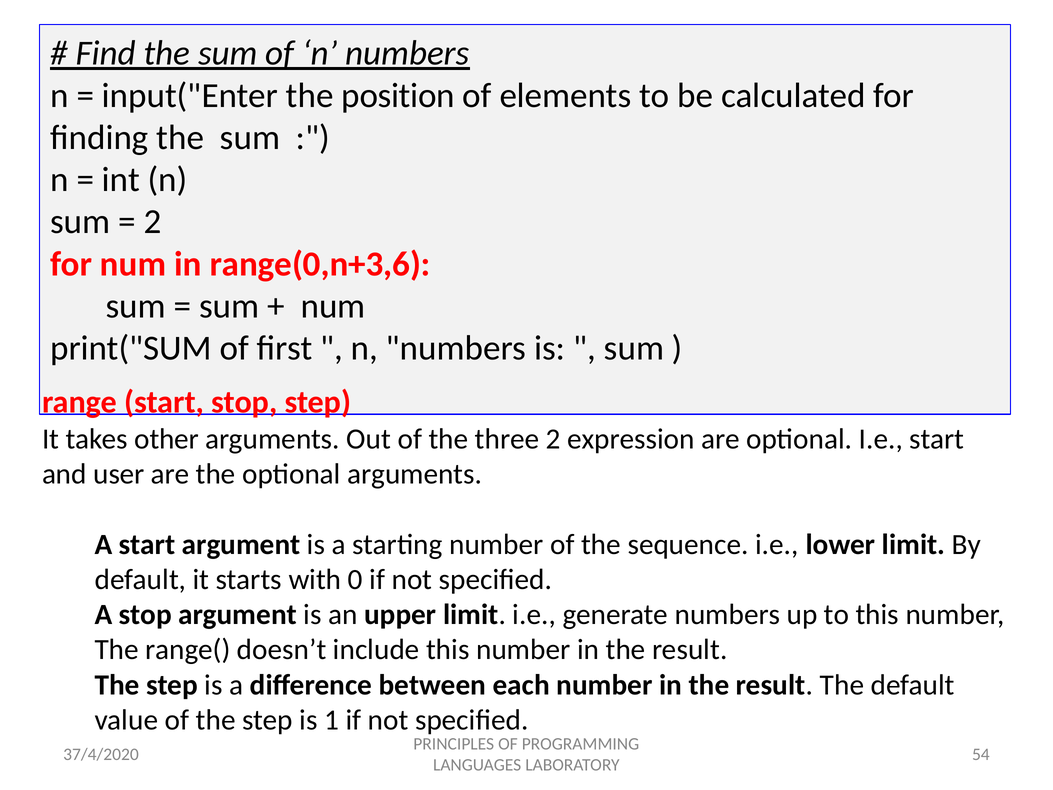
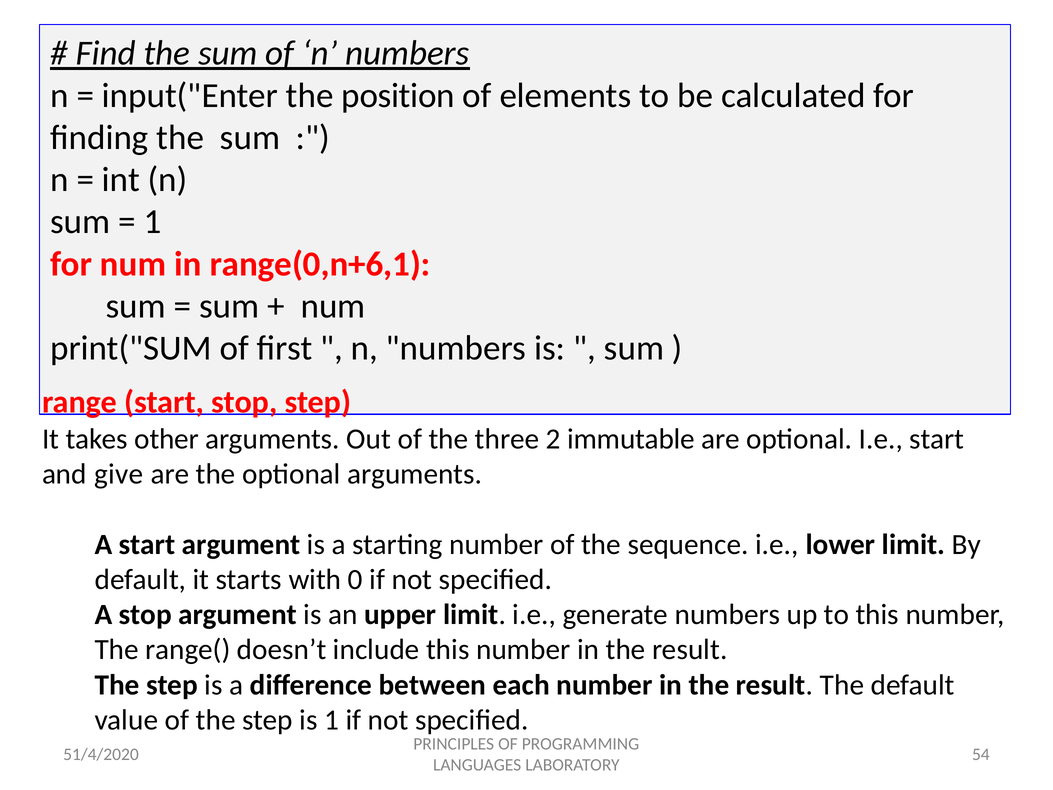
2: 2 -> 1 (153, 222)
range(0,n+3,6: range(0,n+3,6 -> range(0,n+6,1 (320, 264)
expression: expression -> immutable (631, 439)
user: user -> give (119, 474)
37/4/2020: 37/4/2020 -> 51/4/2020 (101, 754)
